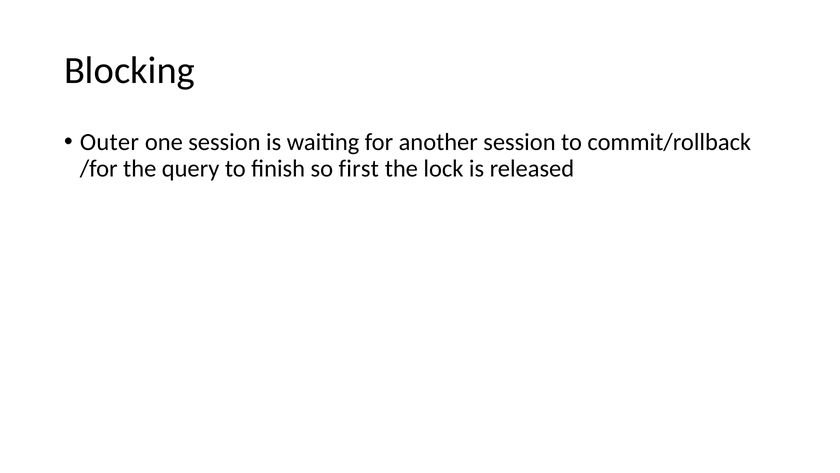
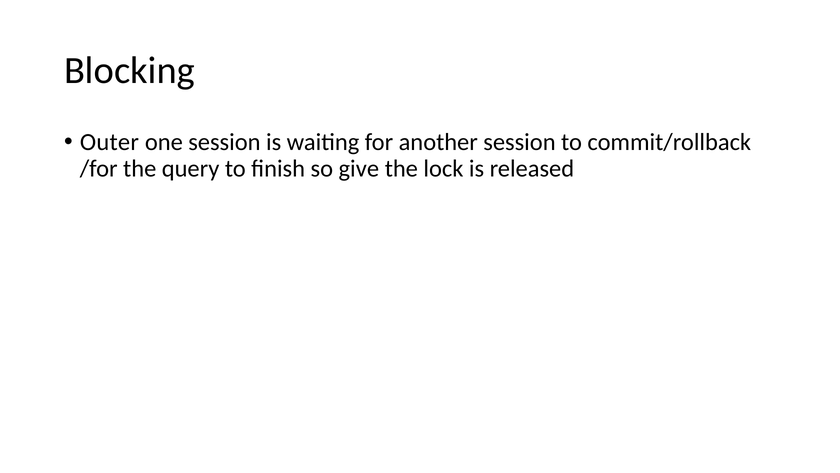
first: first -> give (359, 168)
